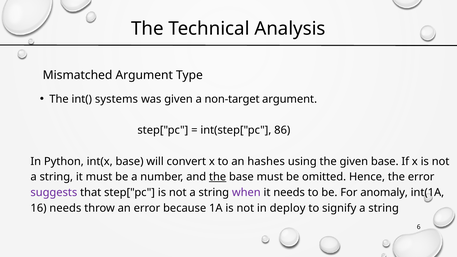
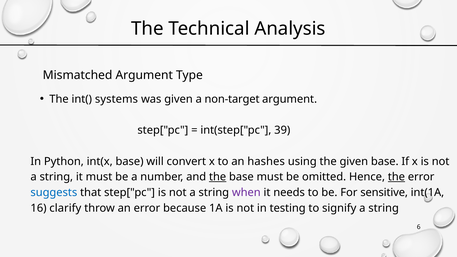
86: 86 -> 39 (282, 130)
the underline: none -> present (396, 177)
suggests colour: purple -> blue (54, 193)
anomaly: anomaly -> sensitive (384, 193)
16 needs: needs -> clarify (65, 208)
deploy: deploy -> testing (288, 208)
